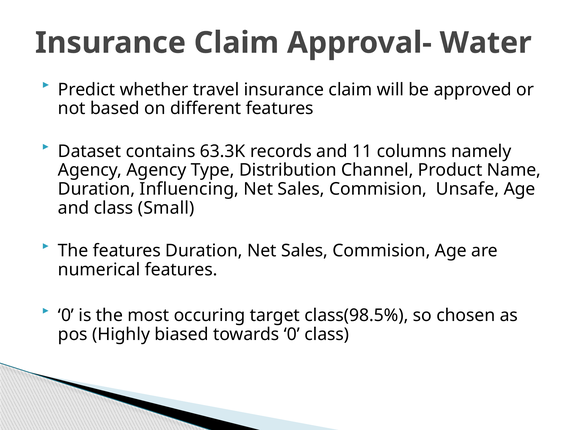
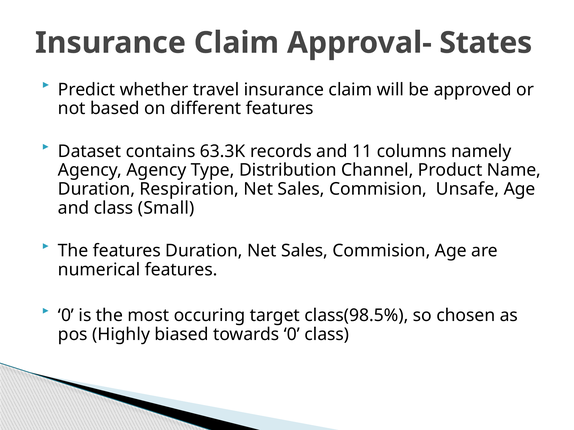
Water: Water -> States (486, 43)
Influencing: Influencing -> Respiration (189, 189)
